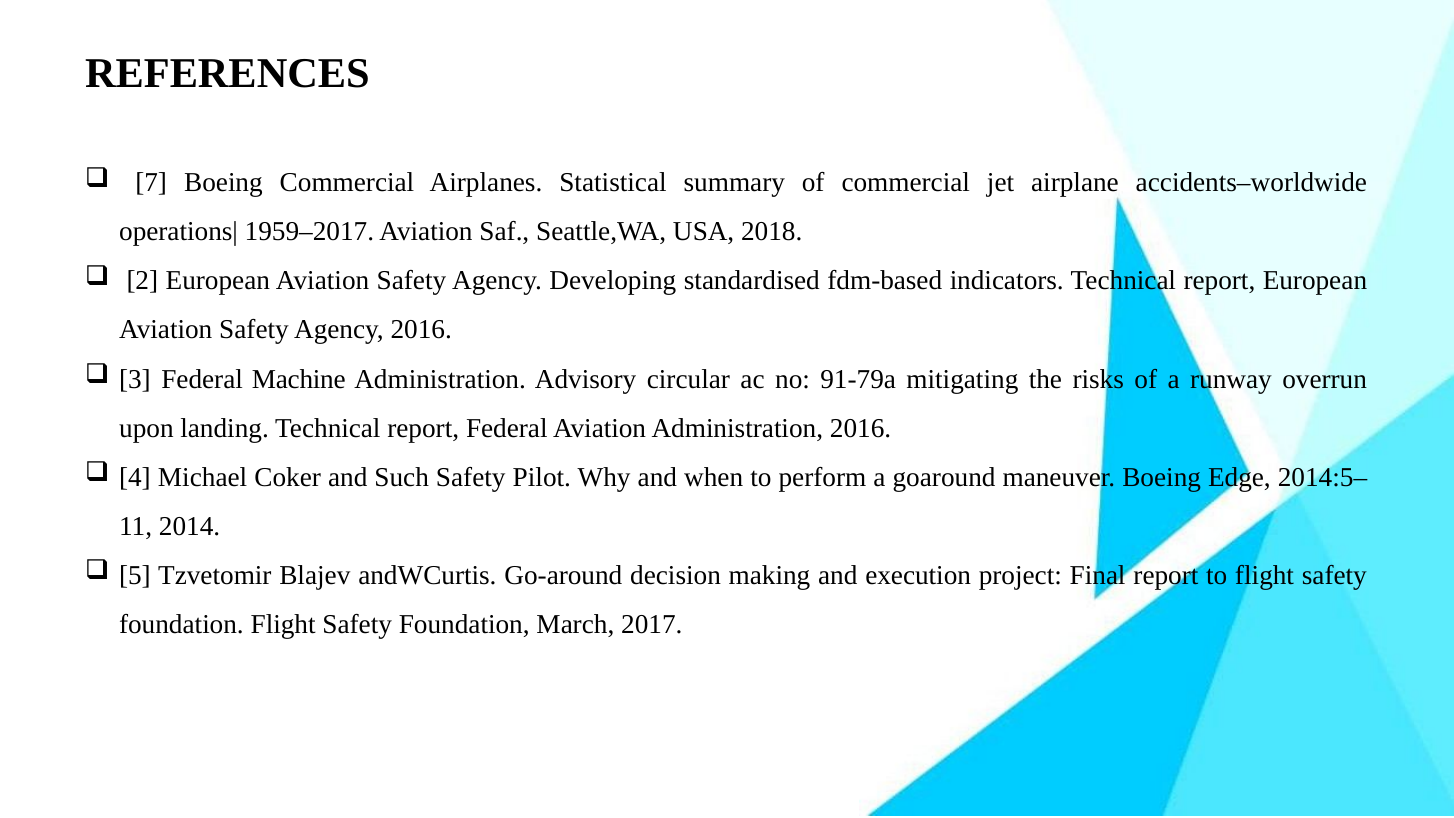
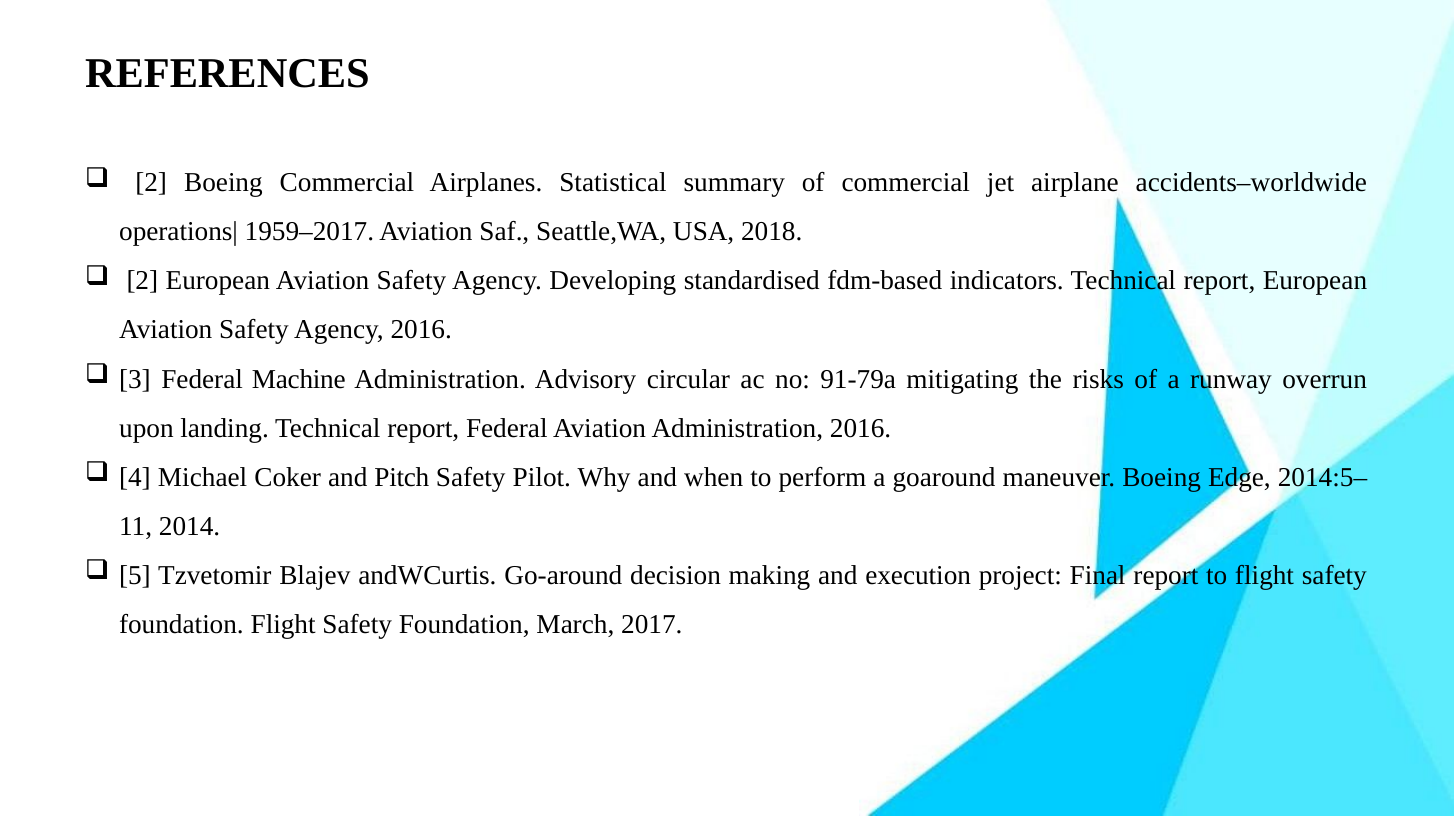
7: 7 -> 2 (151, 183)
Such: Such -> Pitch (402, 477)
